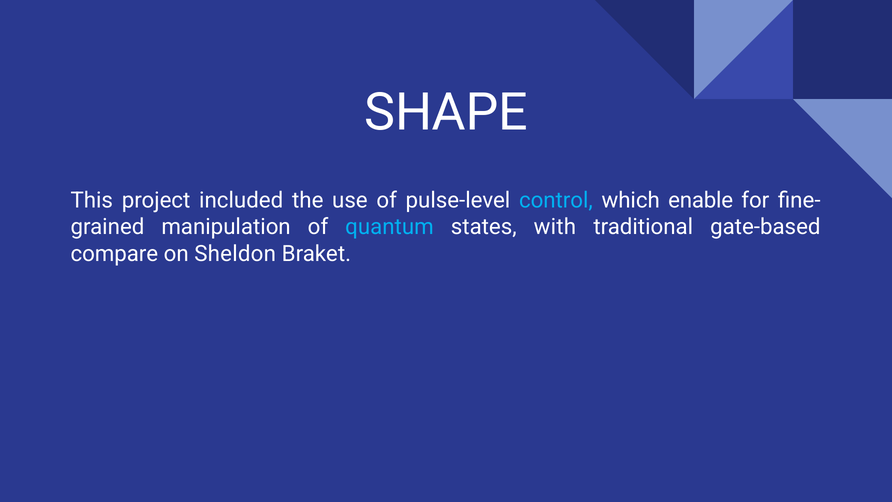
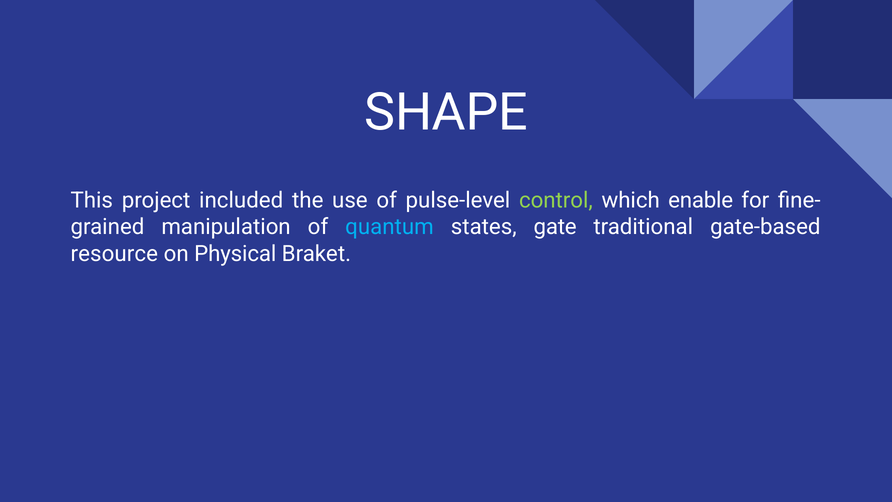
control colour: light blue -> light green (556, 200)
with: with -> gate (555, 227)
compare: compare -> resource (114, 254)
Sheldon: Sheldon -> Physical (235, 254)
